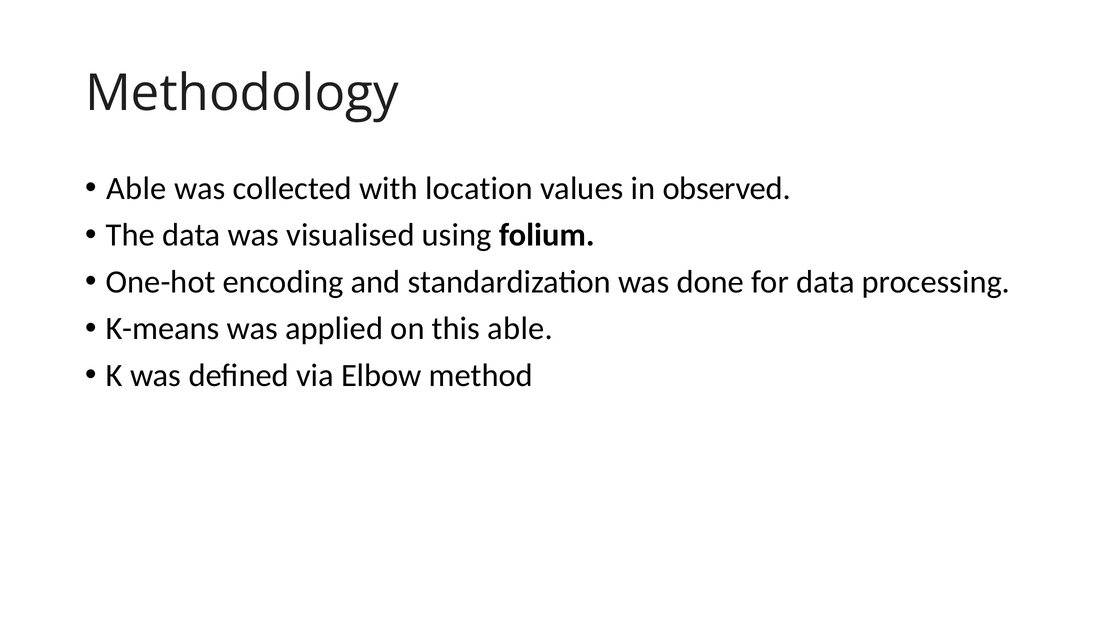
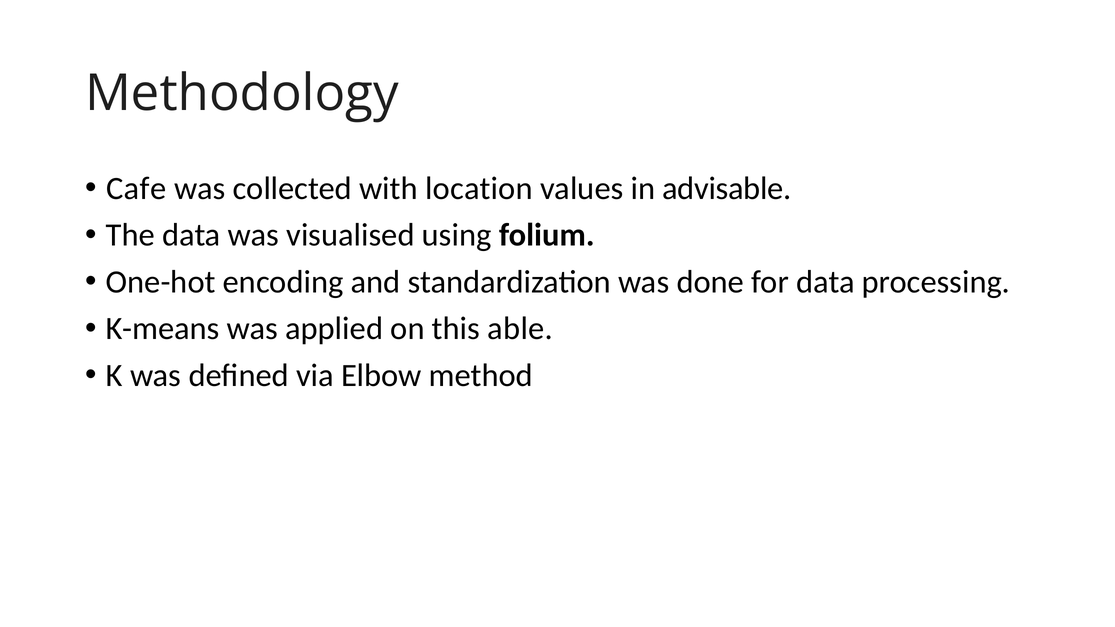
Able: Able -> Cafe (136, 189)
observed: observed -> advisable (727, 189)
